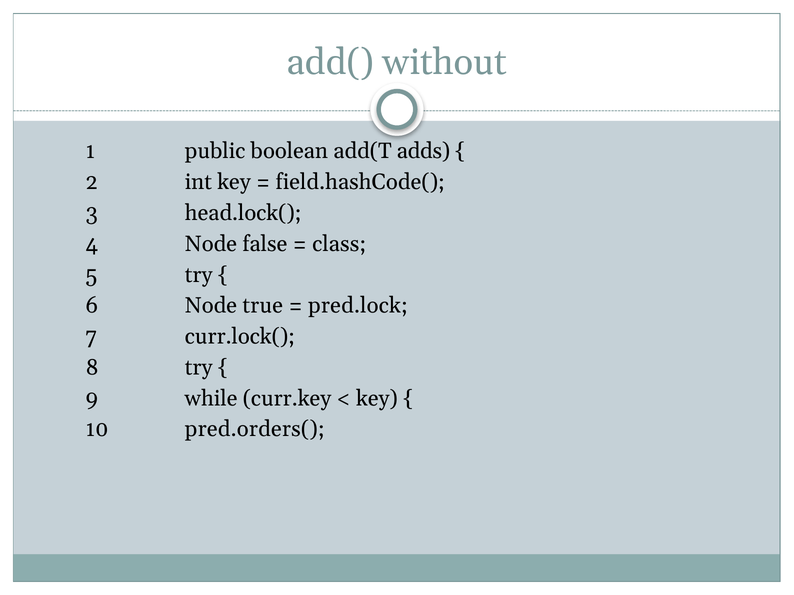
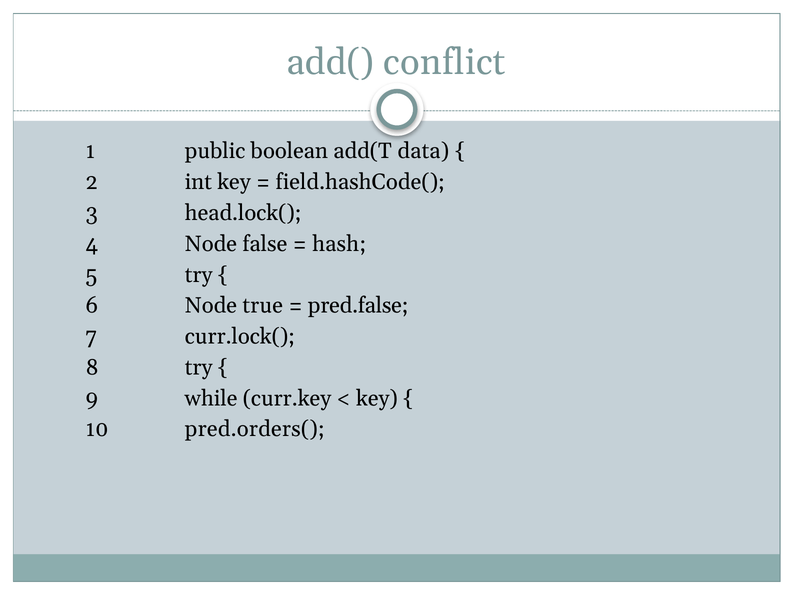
without: without -> conflict (445, 63)
adds: adds -> data (423, 151)
class: class -> hash (339, 244)
pred.lock: pred.lock -> pred.false (358, 306)
